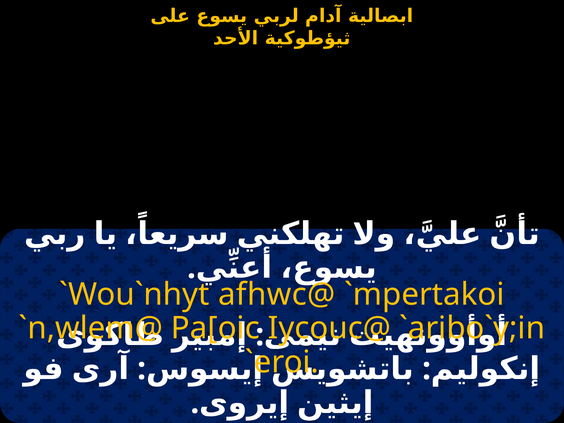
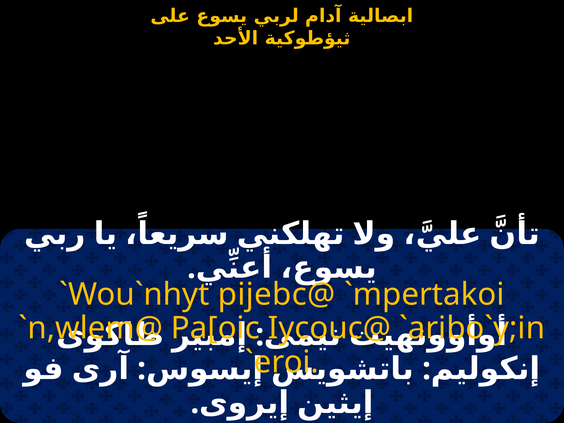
afhwc@: afhwc@ -> pijebc@ (277, 294)
